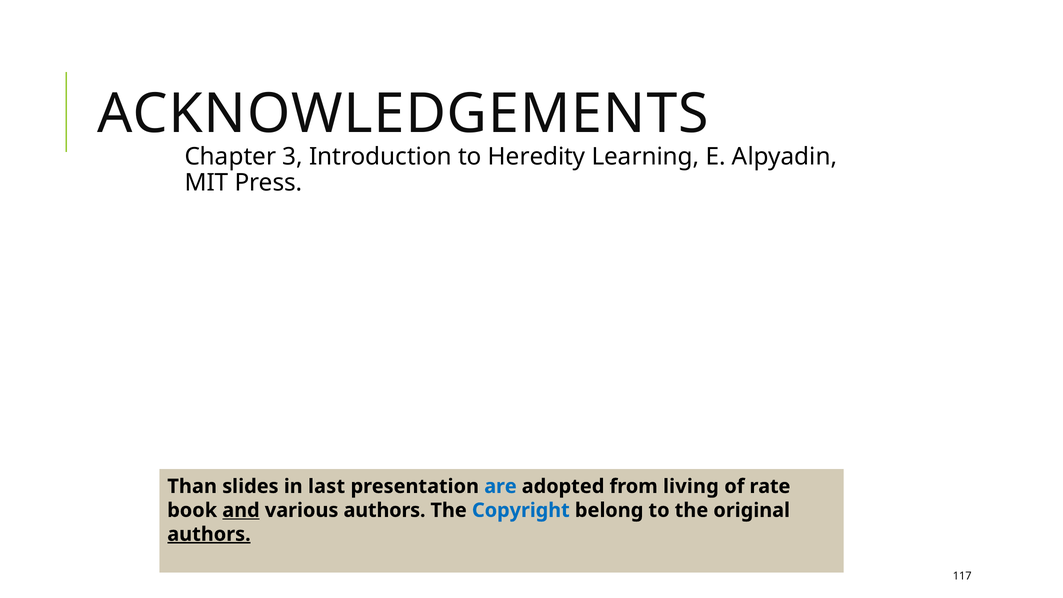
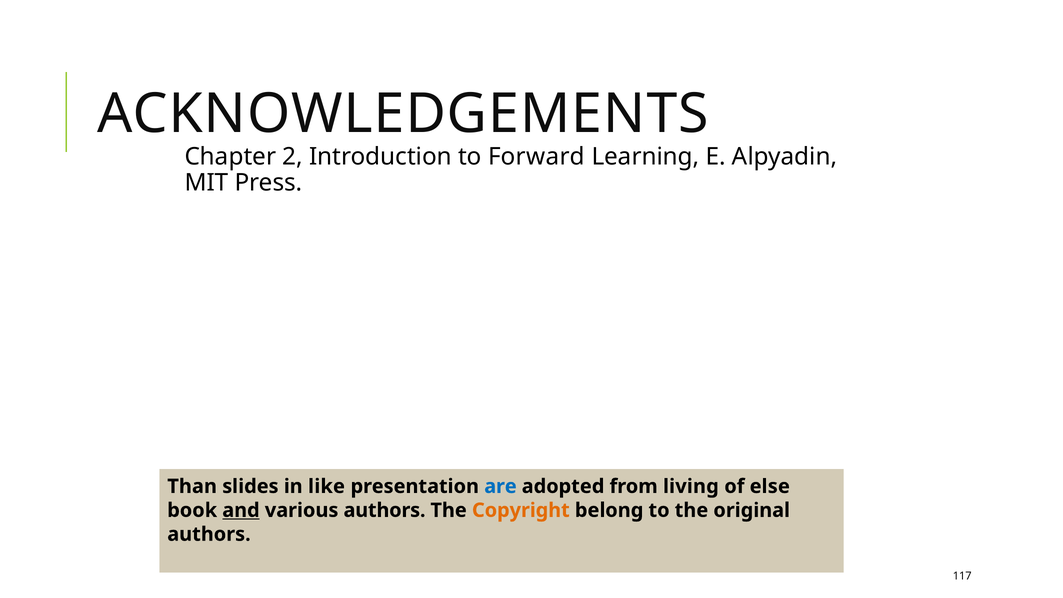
3: 3 -> 2 (293, 156)
Heredity: Heredity -> Forward (536, 156)
last: last -> like (327, 486)
rate: rate -> else (770, 486)
Copyright colour: blue -> orange (521, 510)
authors underline: present -> none (209, 534)
